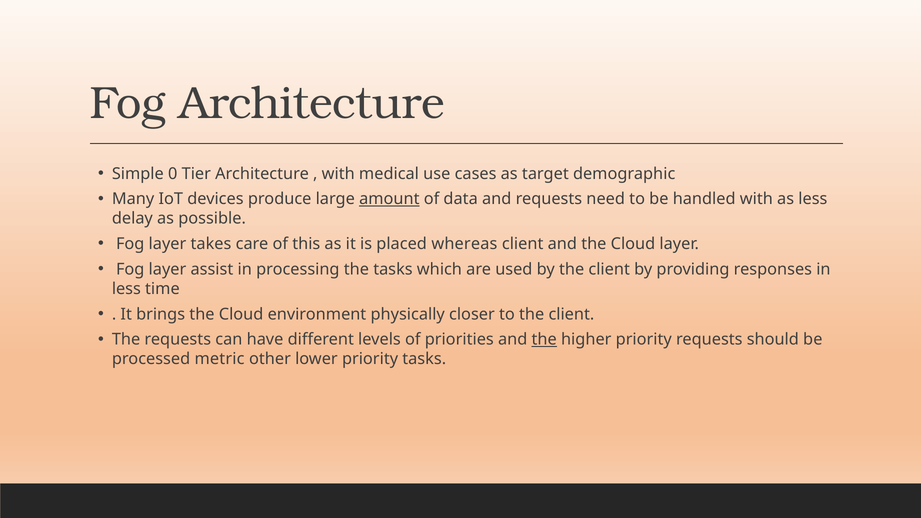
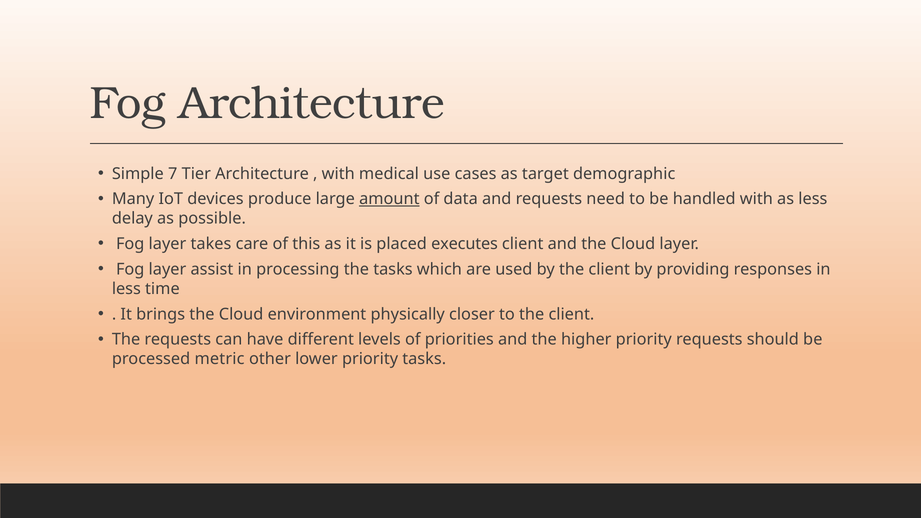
0: 0 -> 7 (173, 174)
whereas: whereas -> executes (465, 244)
the underline: present -> none (544, 340)
